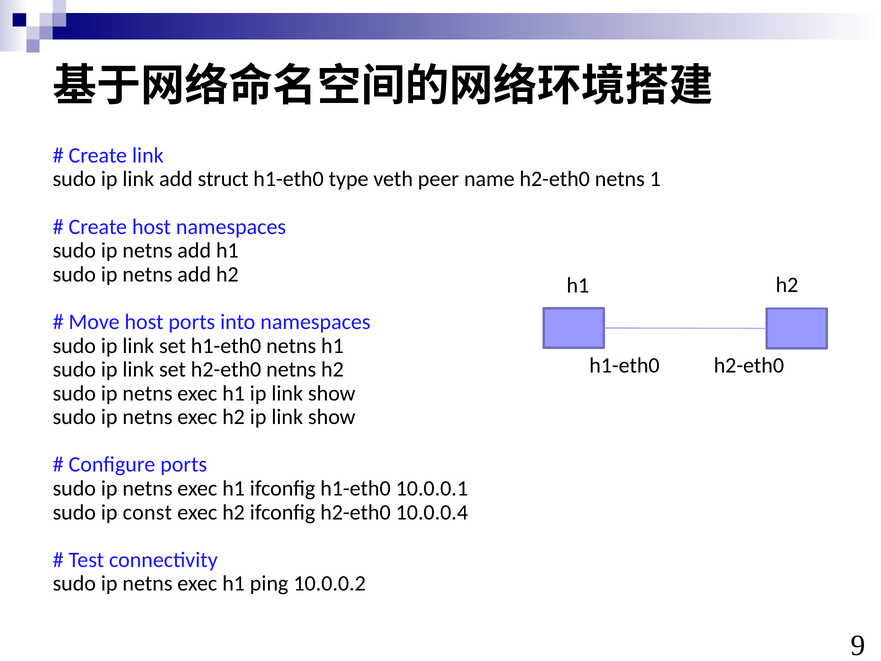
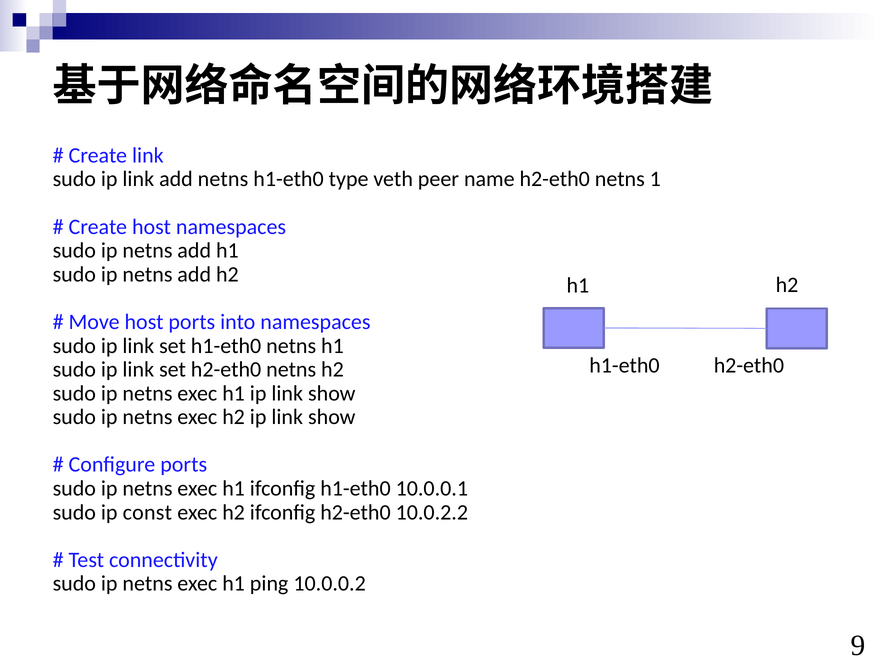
add struct: struct -> netns (223, 179)
10.0.0.4: 10.0.0.4 -> 10.0.2.2 (432, 512)
